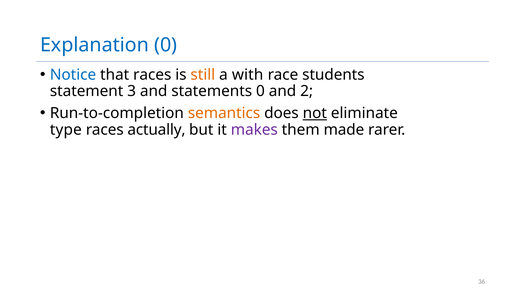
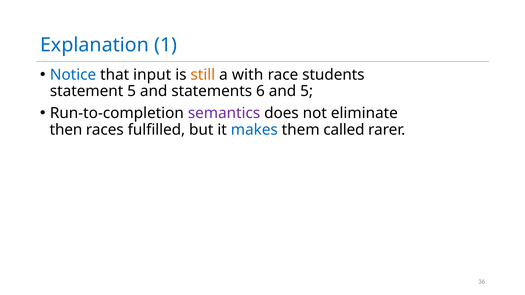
Explanation 0: 0 -> 1 (166, 45)
that races: races -> input (152, 75)
statement 3: 3 -> 5 (132, 91)
statements 0: 0 -> 6 (260, 91)
and 2: 2 -> 5 (307, 91)
semantics colour: orange -> purple (224, 113)
not underline: present -> none (315, 113)
type: type -> then (66, 130)
actually: actually -> fulfilled (156, 130)
makes colour: purple -> blue (254, 130)
made: made -> called (344, 130)
